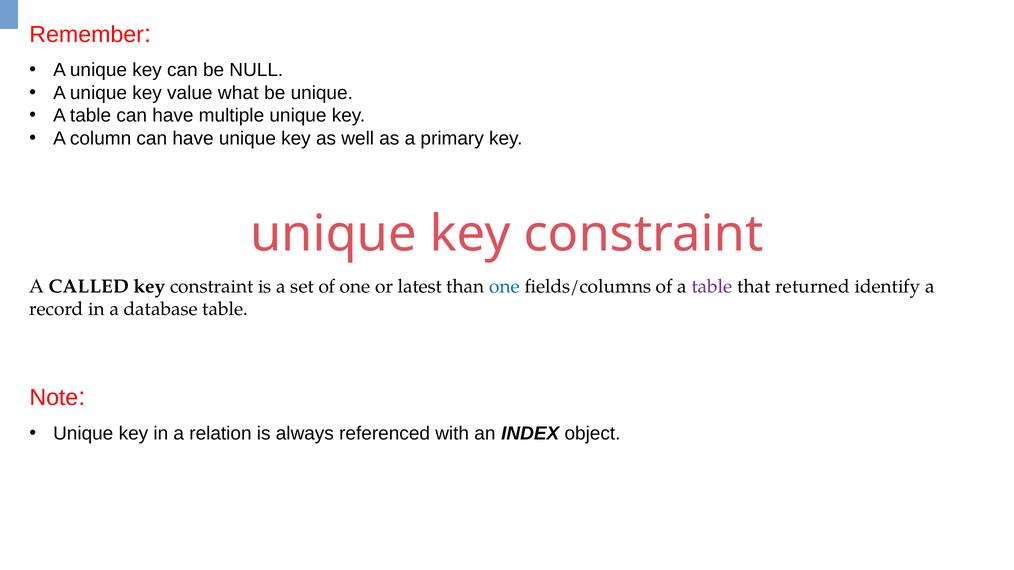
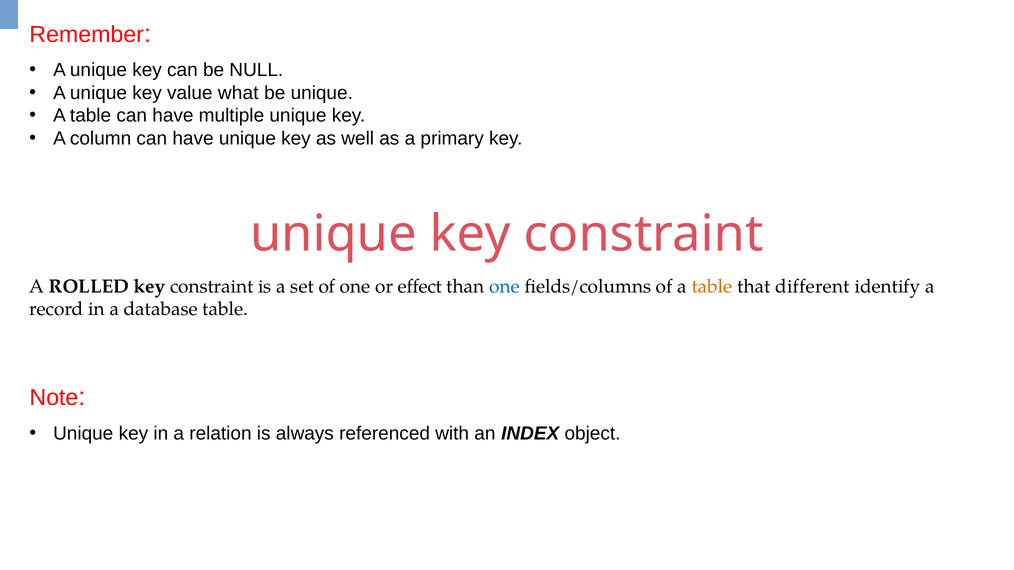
CALLED: CALLED -> ROLLED (89, 287)
latest: latest -> effect (420, 287)
table colour: purple -> orange (712, 287)
returned: returned -> different (812, 287)
